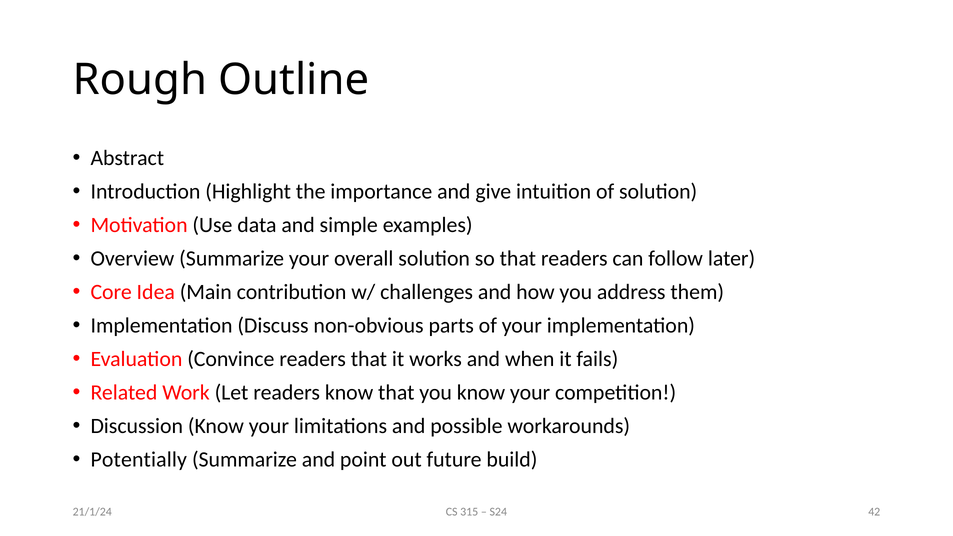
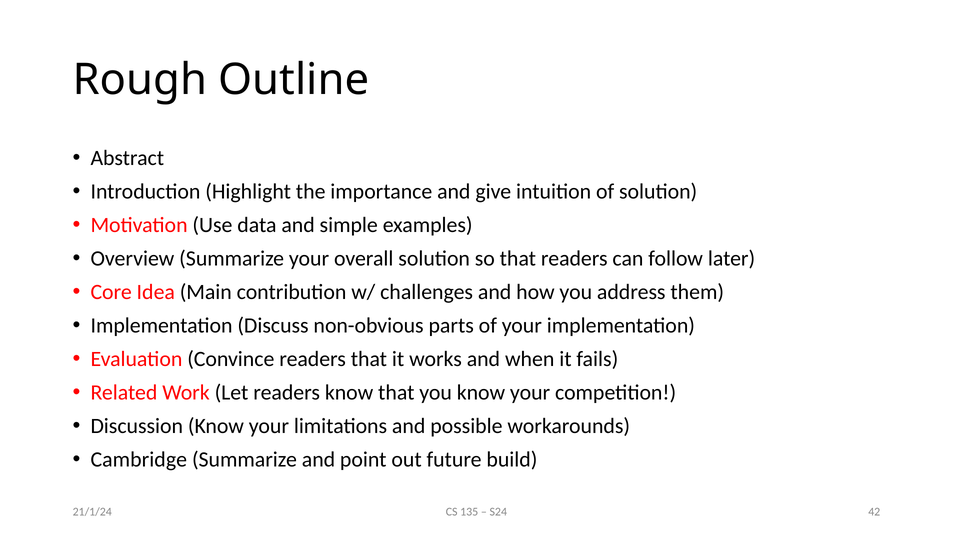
Potentially: Potentially -> Cambridge (139, 460)
315: 315 -> 135 (469, 512)
